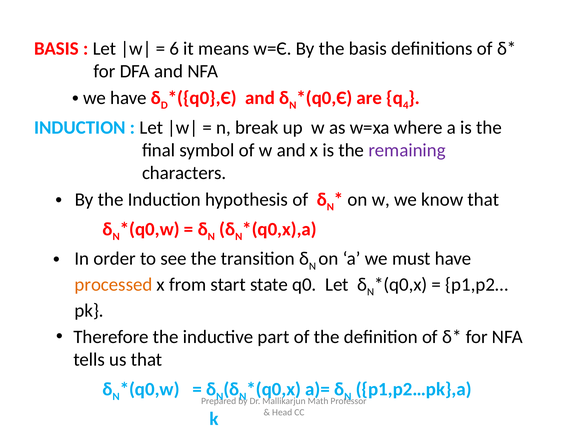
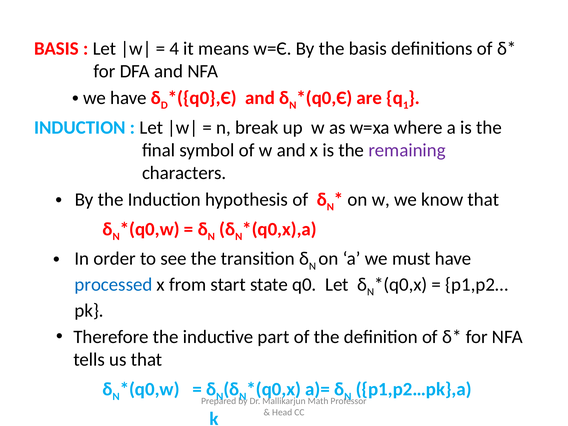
6: 6 -> 4 (174, 49)
4: 4 -> 1 (406, 105)
processed colour: orange -> blue (113, 285)
